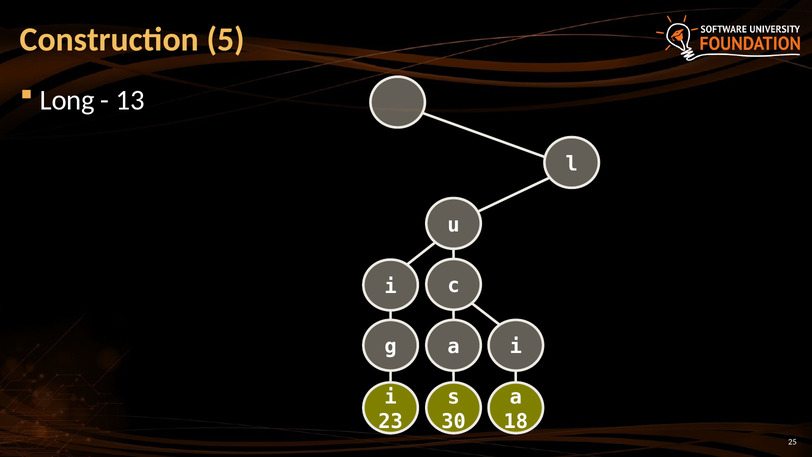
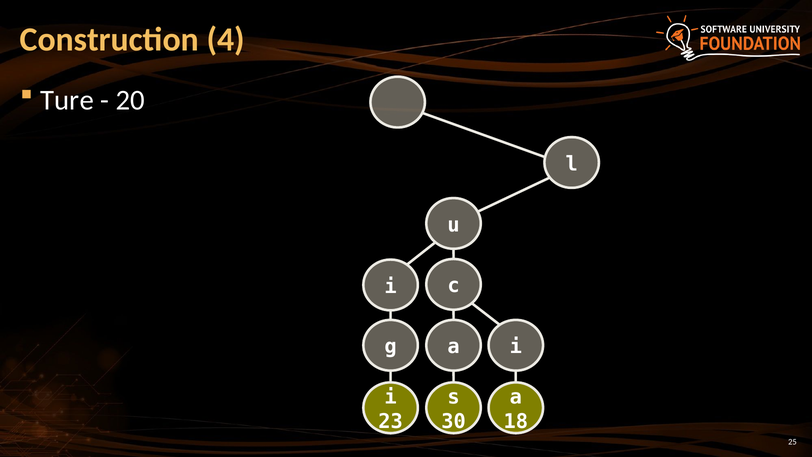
5: 5 -> 4 (226, 39)
Long: Long -> Ture (67, 100)
13: 13 -> 20 (130, 100)
